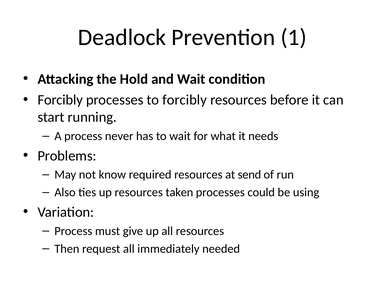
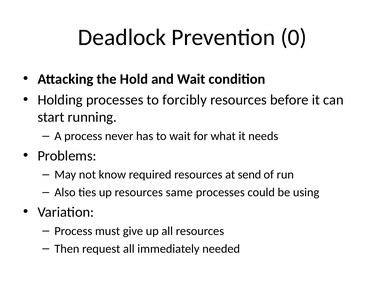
1: 1 -> 0 (294, 37)
Forcibly: Forcibly -> Holding (60, 100)
taken: taken -> same (179, 192)
